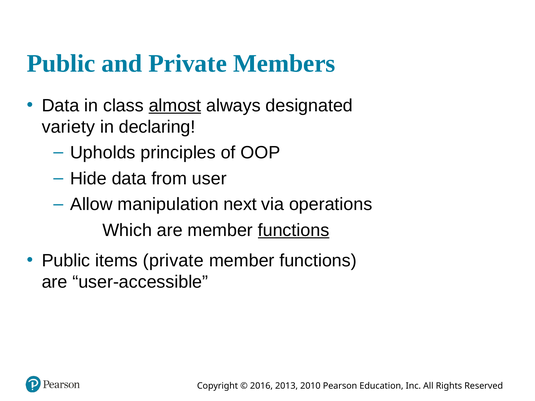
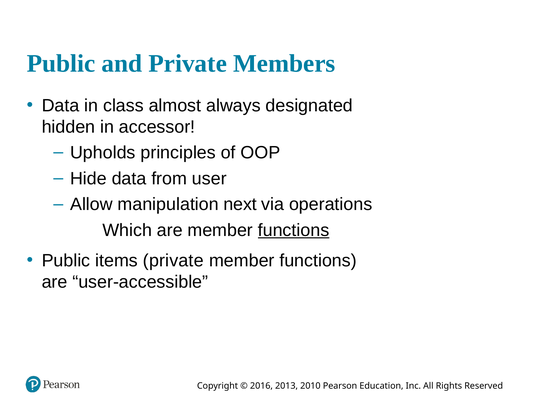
almost underline: present -> none (175, 106)
variety: variety -> hidden (68, 127)
declaring: declaring -> accessor (157, 127)
